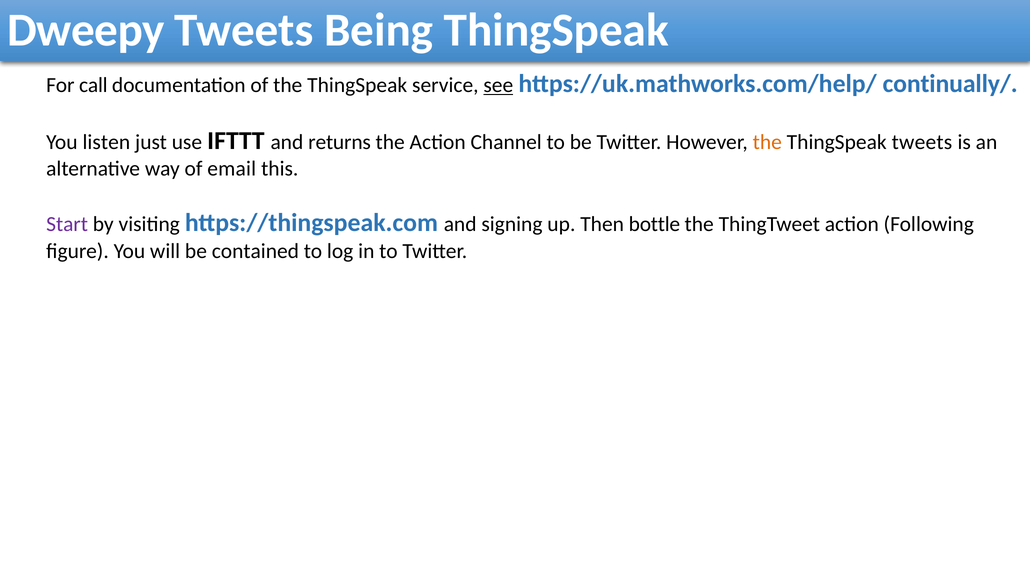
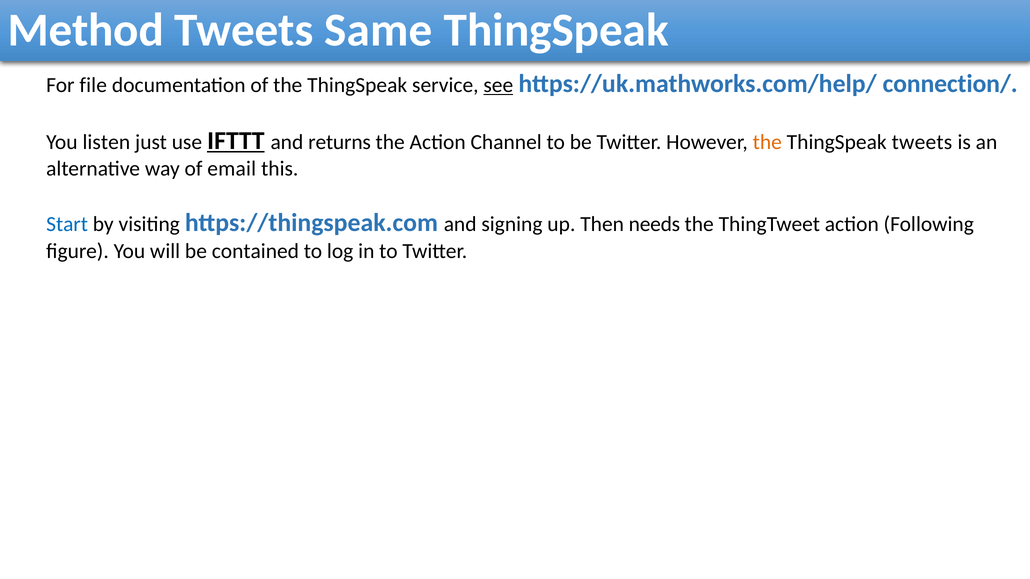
Dweepy: Dweepy -> Method (86, 30)
Being: Being -> Same (378, 30)
call: call -> file (93, 85)
continually/: continually/ -> connection/ (950, 84)
IFTTT underline: none -> present (236, 141)
Start colour: purple -> blue (67, 224)
bottle: bottle -> needs (654, 224)
